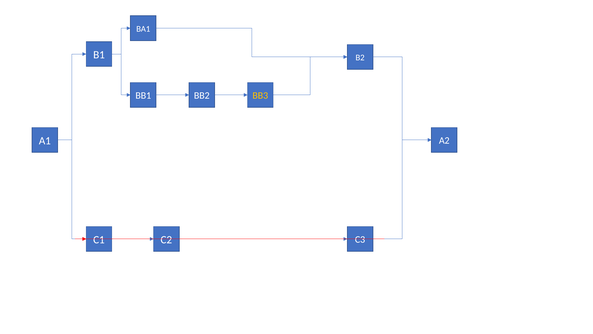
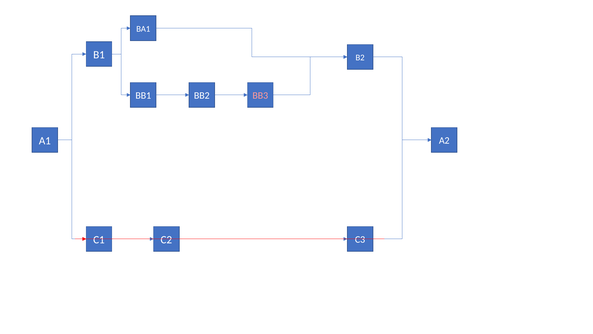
BB3 colour: yellow -> pink (260, 95)
